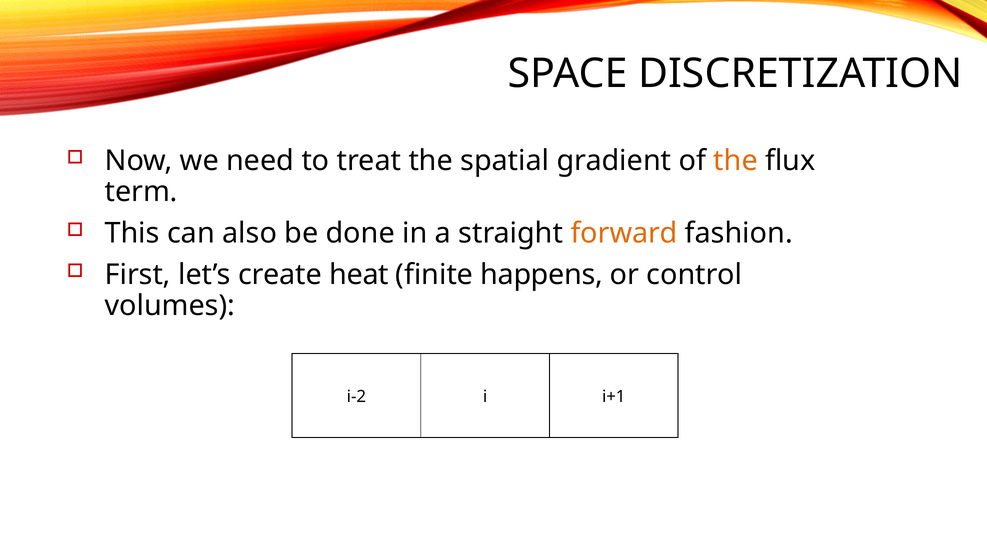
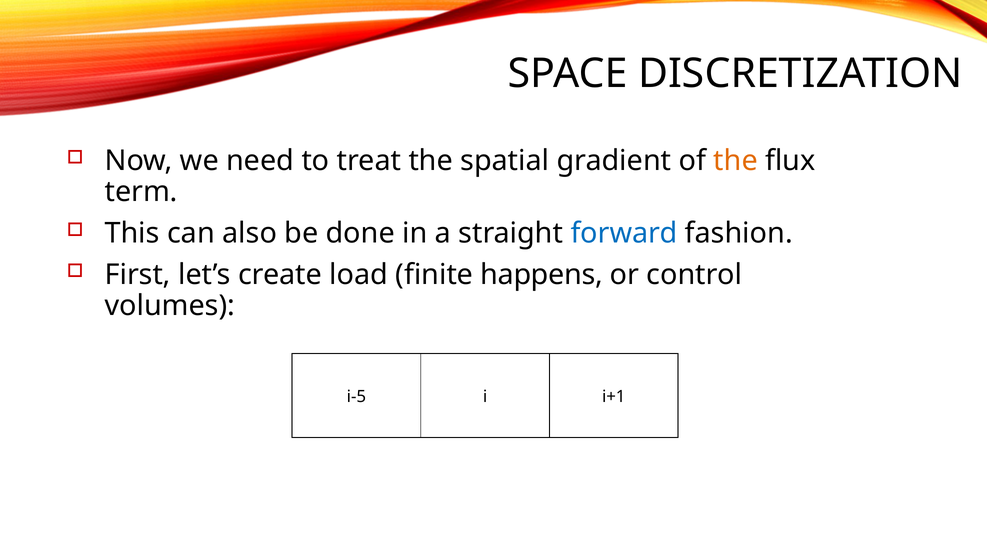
forward colour: orange -> blue (624, 233)
heat: heat -> load (359, 275)
i-2: i-2 -> i-5 (356, 397)
